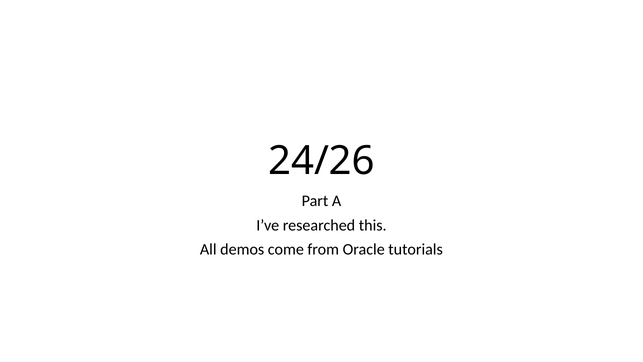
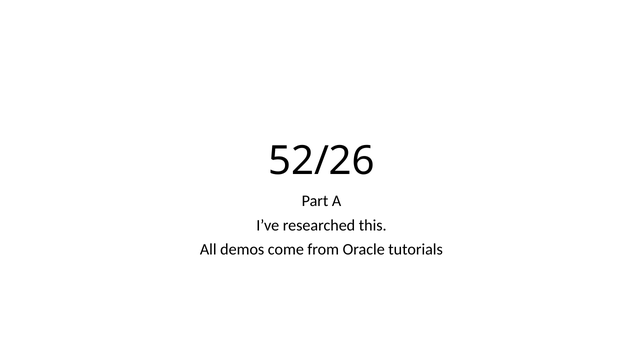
24/26: 24/26 -> 52/26 (322, 161)
